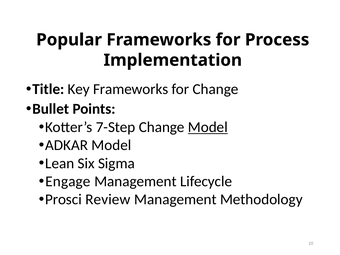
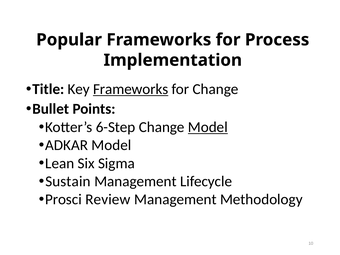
Frameworks underline: none -> present (131, 89)
7-Step: 7-Step -> 6-Step (116, 127)
Engage: Engage -> Sustain (68, 181)
